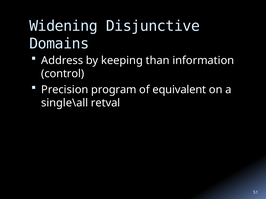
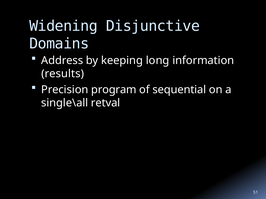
than: than -> long (158, 61)
control: control -> results (63, 74)
equivalent: equivalent -> sequential (179, 90)
